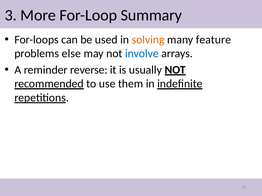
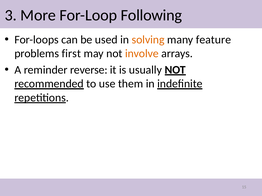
Summary: Summary -> Following (151, 15)
else: else -> first (71, 54)
involve colour: blue -> orange (142, 54)
